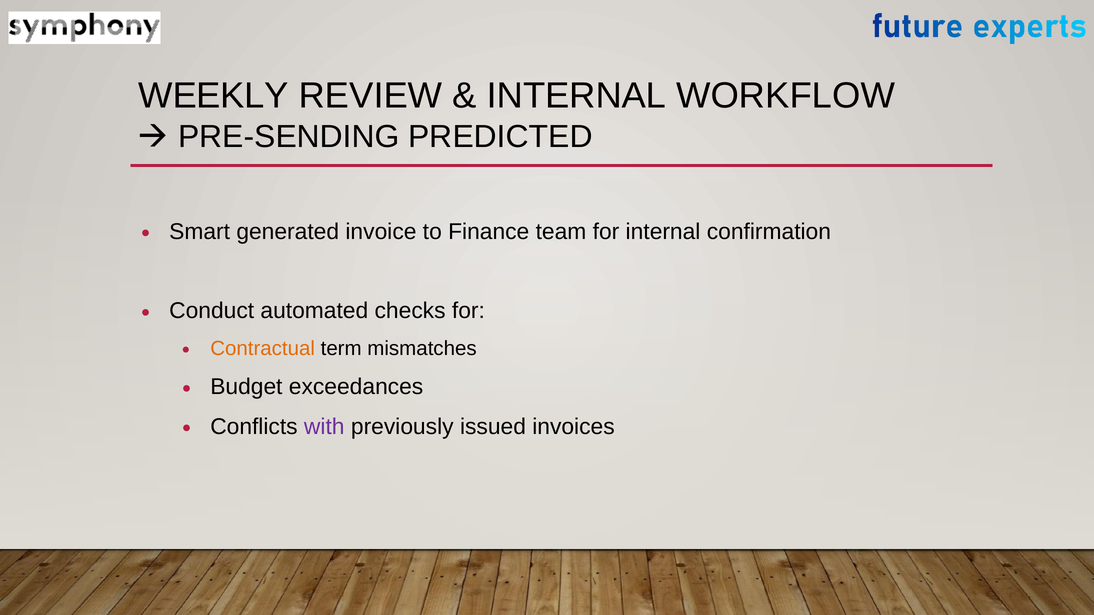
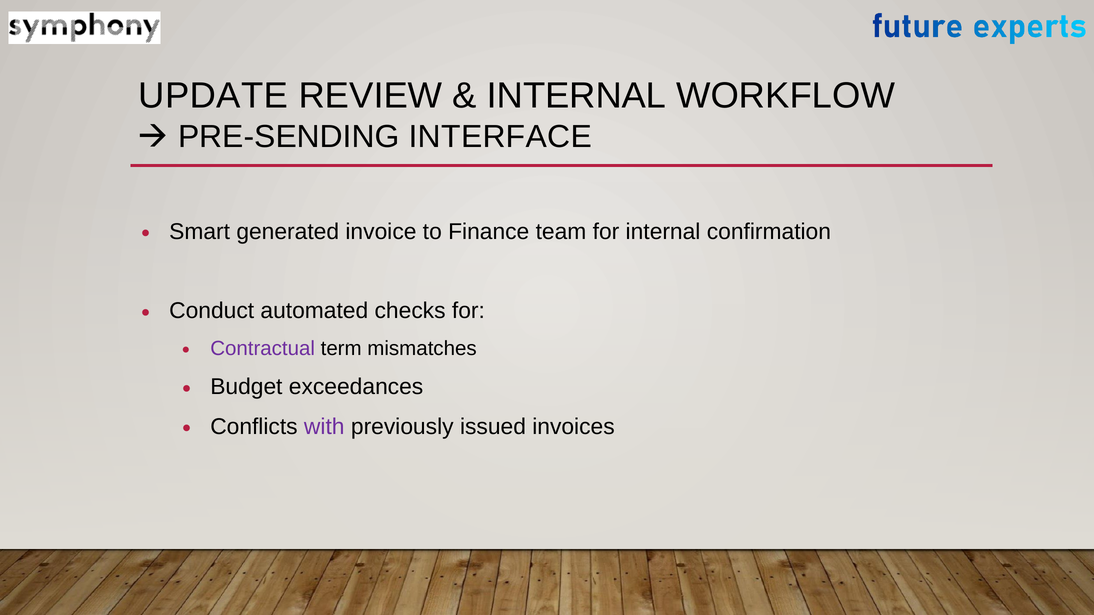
WEEKLY: WEEKLY -> UPDATE (213, 96)
PREDICTED: PREDICTED -> INTERFACE (500, 137)
Contractual colour: orange -> purple (263, 349)
